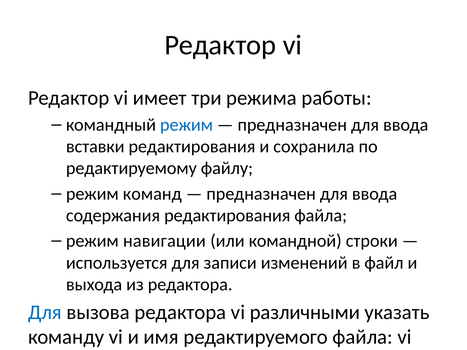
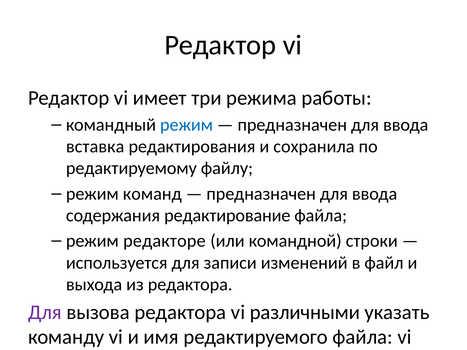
вставки: вставки -> вставка (95, 147)
содержания редактирования: редактирования -> редактирование (227, 216)
навигации: навигации -> редакторе (164, 241)
Для colour: blue -> purple (45, 312)
